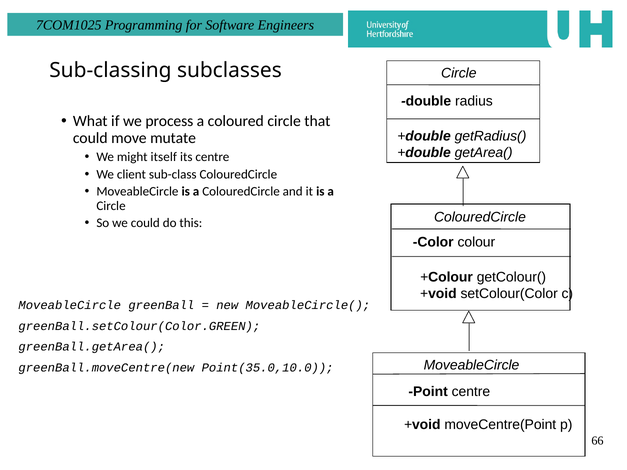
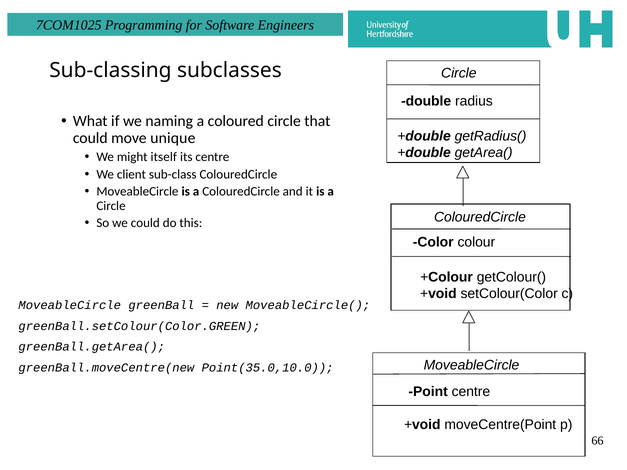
process: process -> naming (169, 121)
mutate: mutate -> unique (173, 138)
